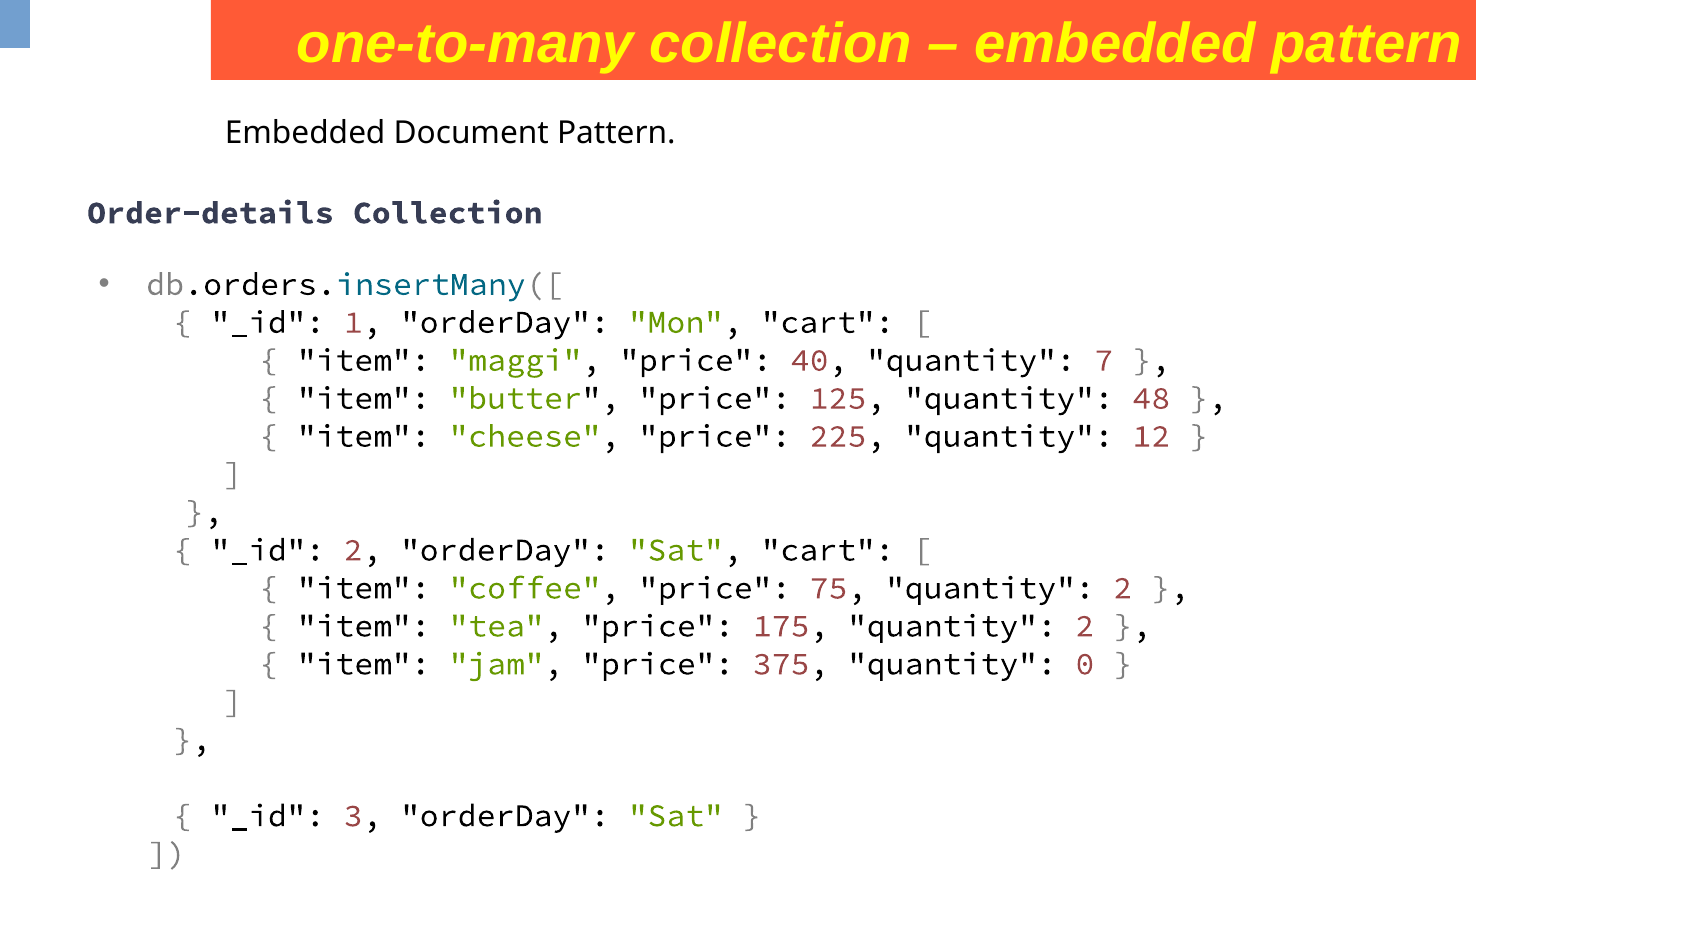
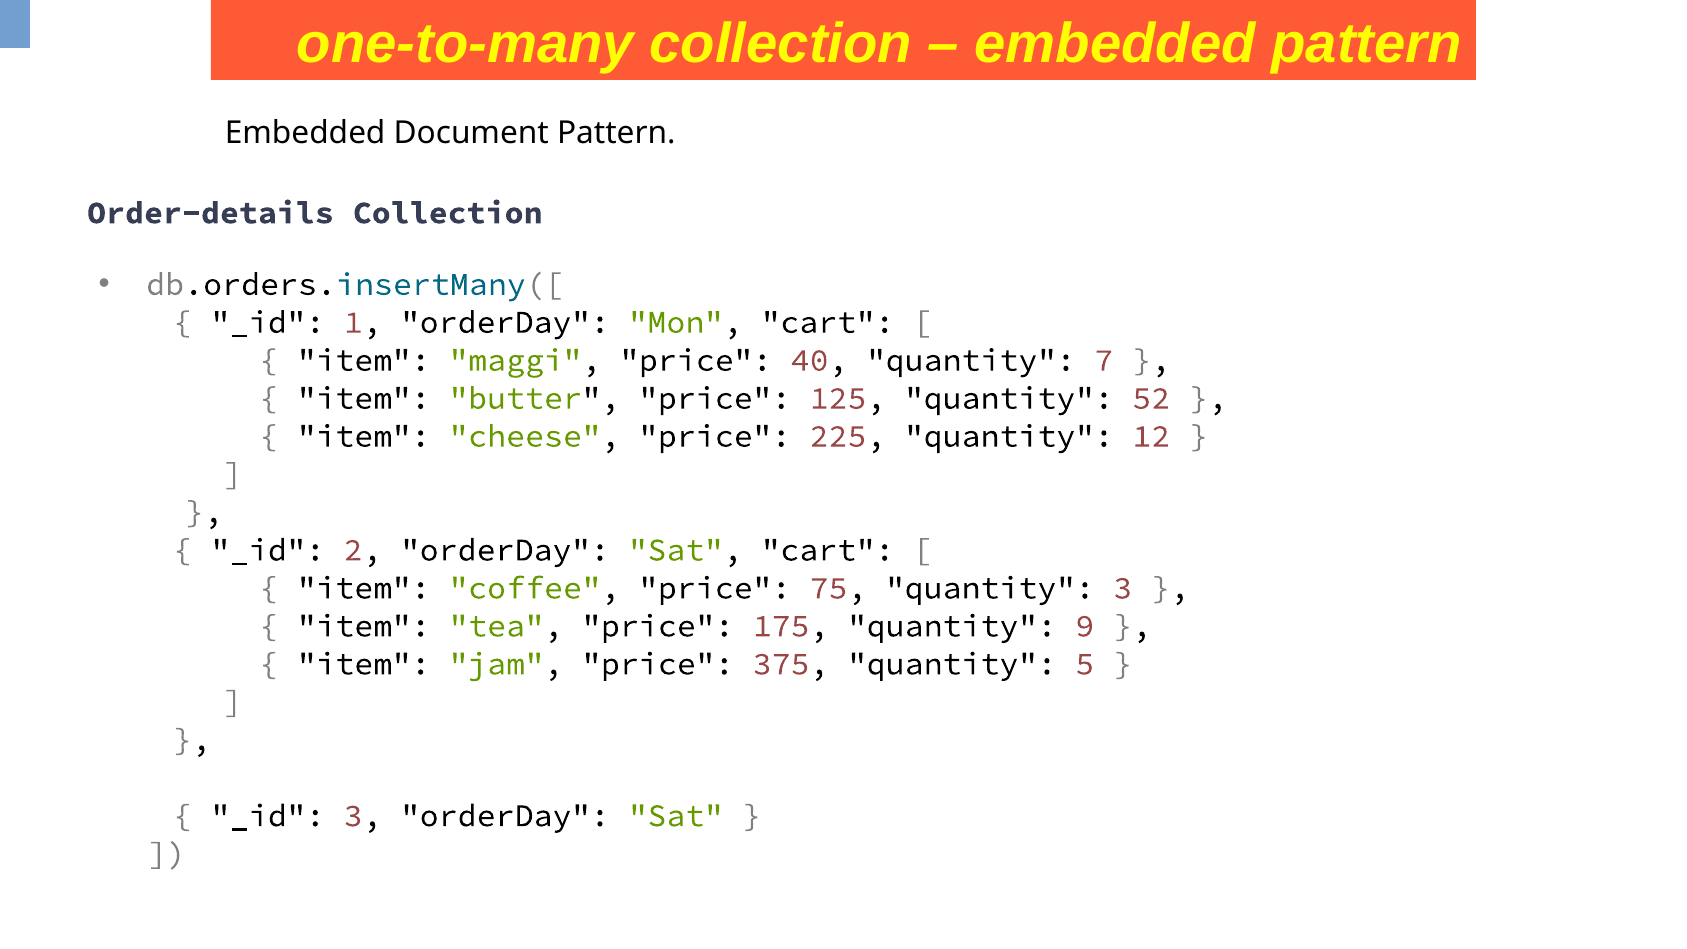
48: 48 -> 52 (1151, 398)
75 quantity 2: 2 -> 3 (1123, 588)
175 quantity 2: 2 -> 9 (1085, 626)
0: 0 -> 5 (1085, 664)
